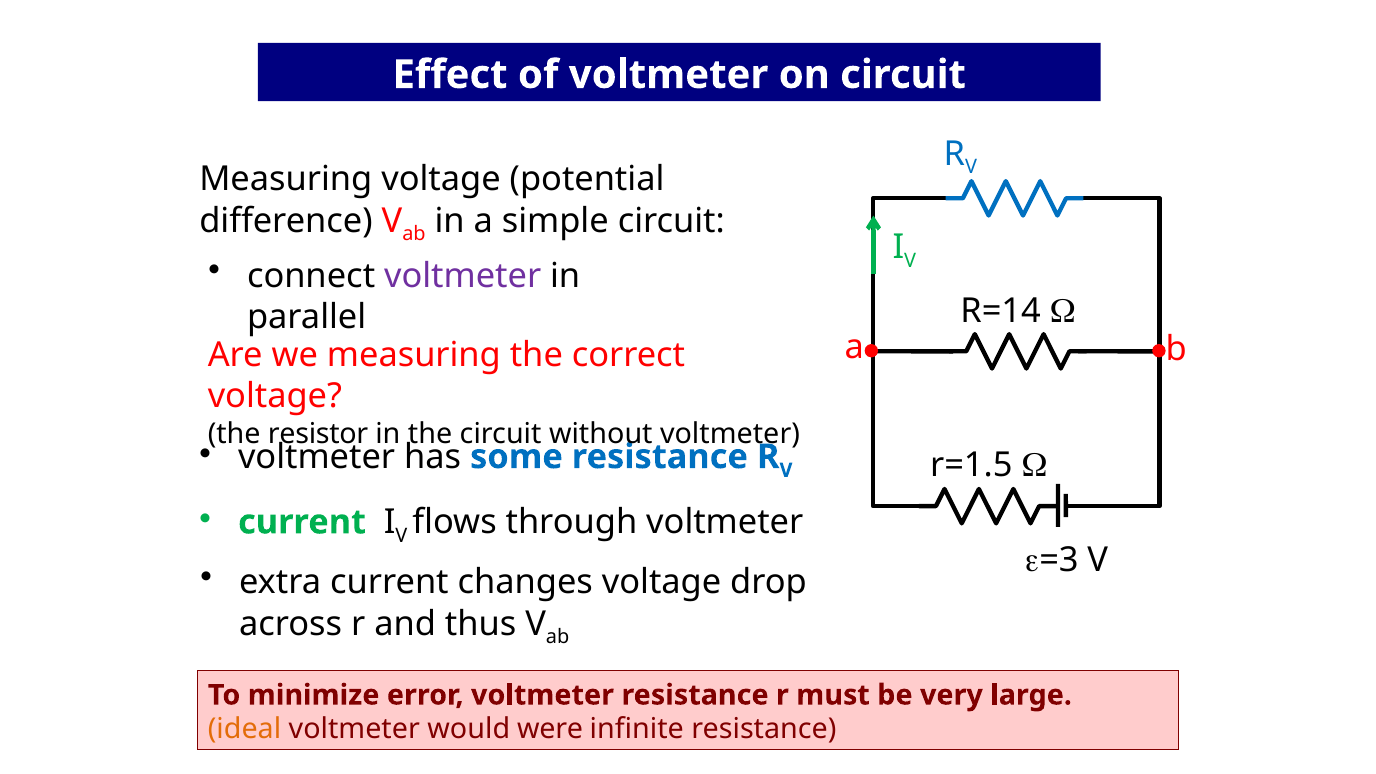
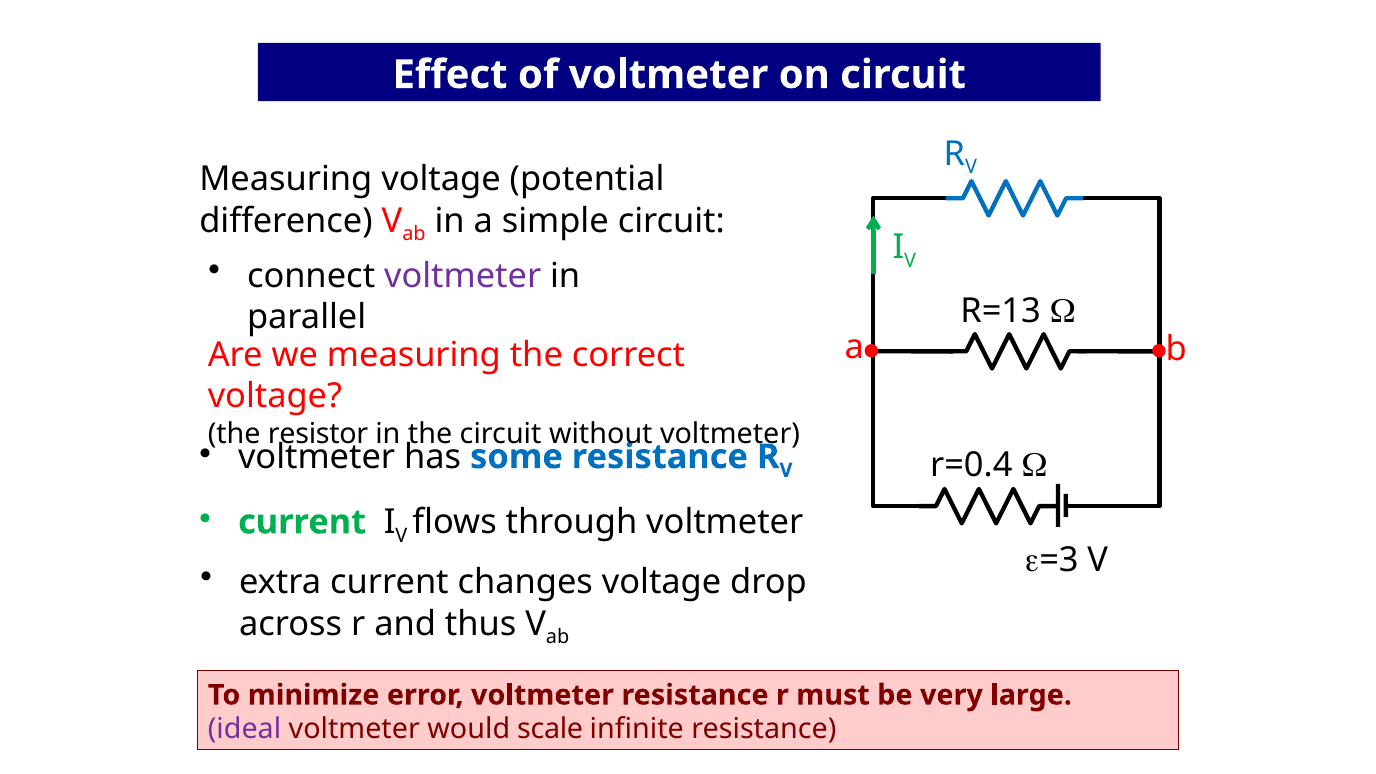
R=14: R=14 -> R=13 (1001, 311)
r=1.5: r=1.5 -> r=0.4 (971, 465)
ideal colour: orange -> purple (245, 729)
were: were -> scale (550, 729)
